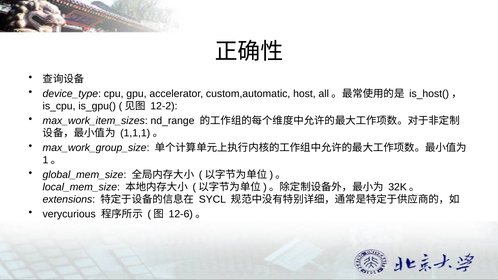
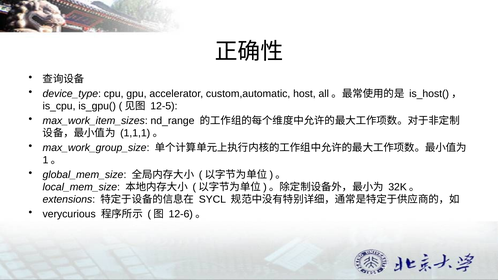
12-2: 12-2 -> 12-5 (164, 106)
